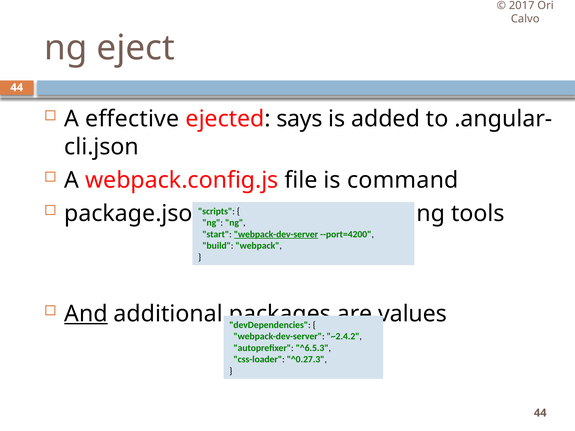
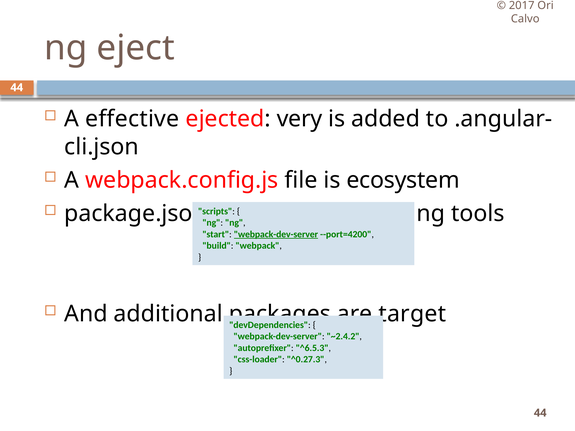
says: says -> very (300, 119)
command: command -> ecosystem (403, 180)
And underline: present -> none (86, 314)
values: values -> target (412, 314)
